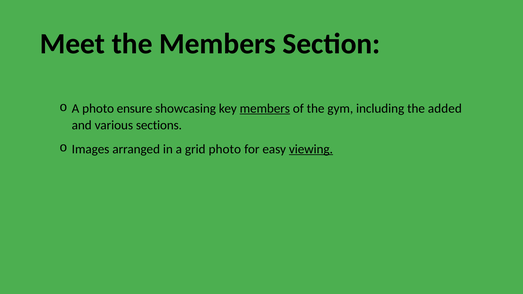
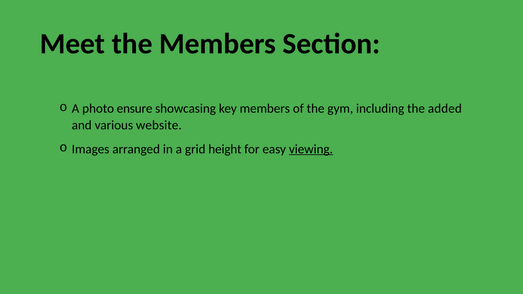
members underline: present -> none (265, 109)
sections: sections -> website (159, 125)
grid photo: photo -> height (225, 149)
